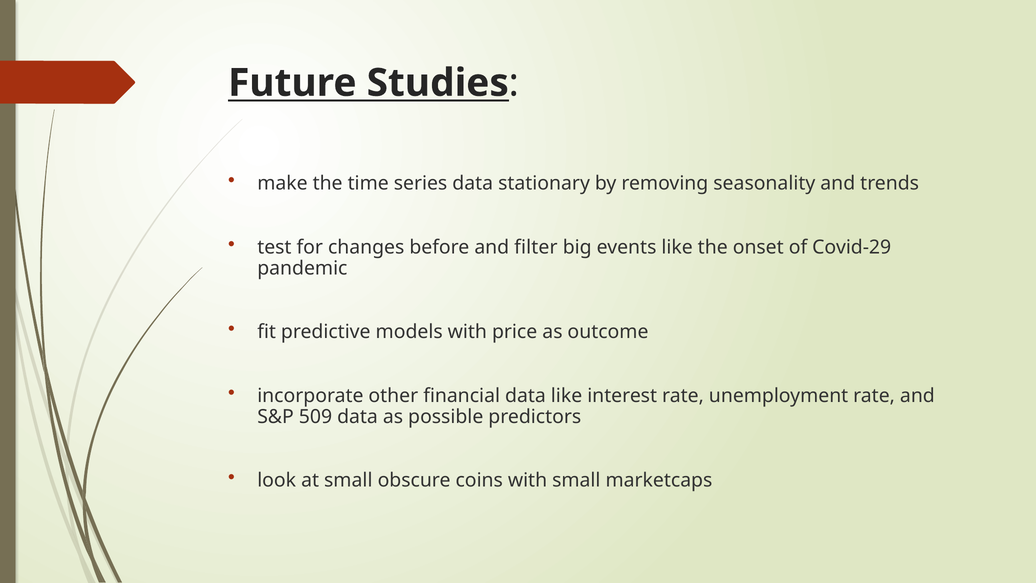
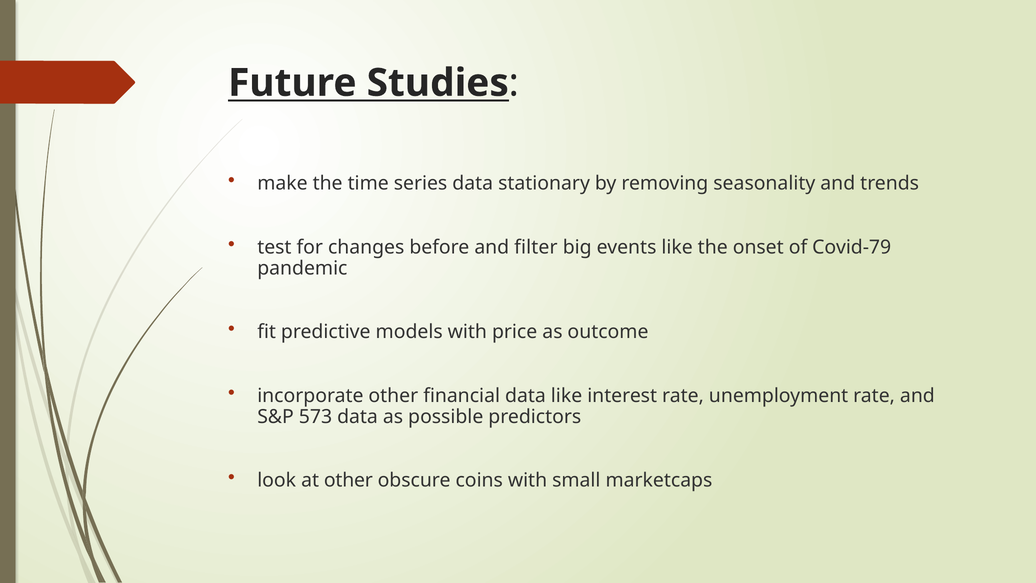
Covid-29: Covid-29 -> Covid-79 (852, 247)
509: 509 -> 573 (315, 417)
at small: small -> other (348, 480)
